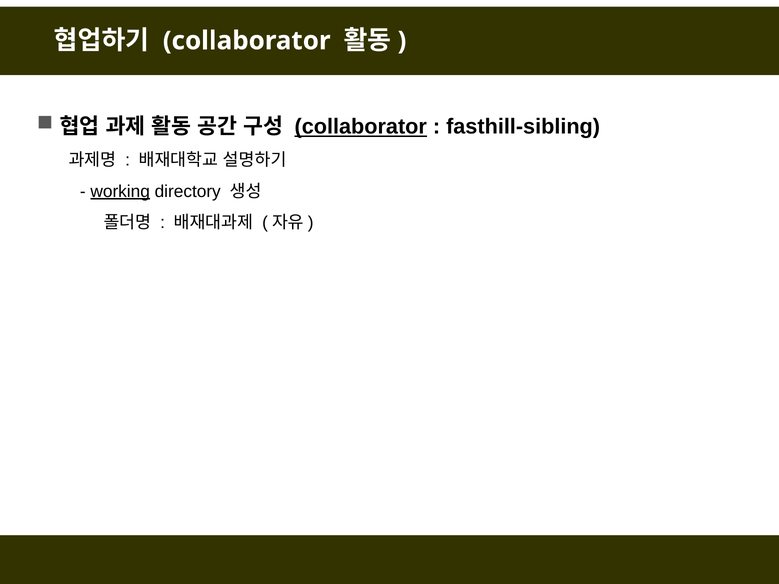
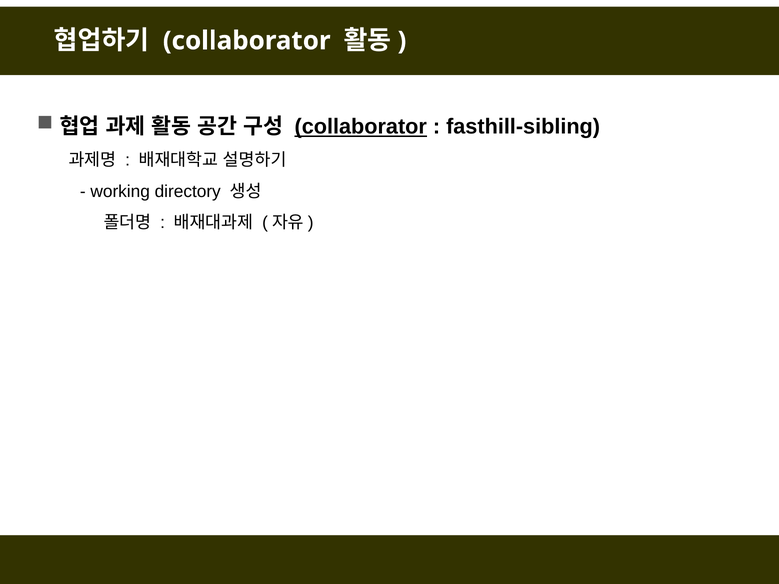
working underline: present -> none (120, 191)
